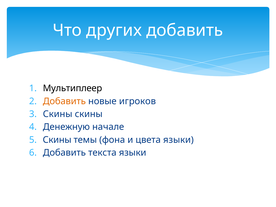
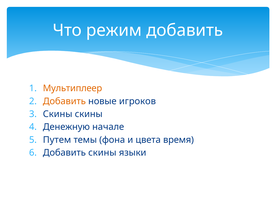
других: других -> режим (114, 30)
Мультиплеер colour: black -> orange (72, 88)
Скины: Скины -> Путем (57, 140)
цвета языки: языки -> время (178, 140)
Добавить текста: текста -> скины (102, 153)
